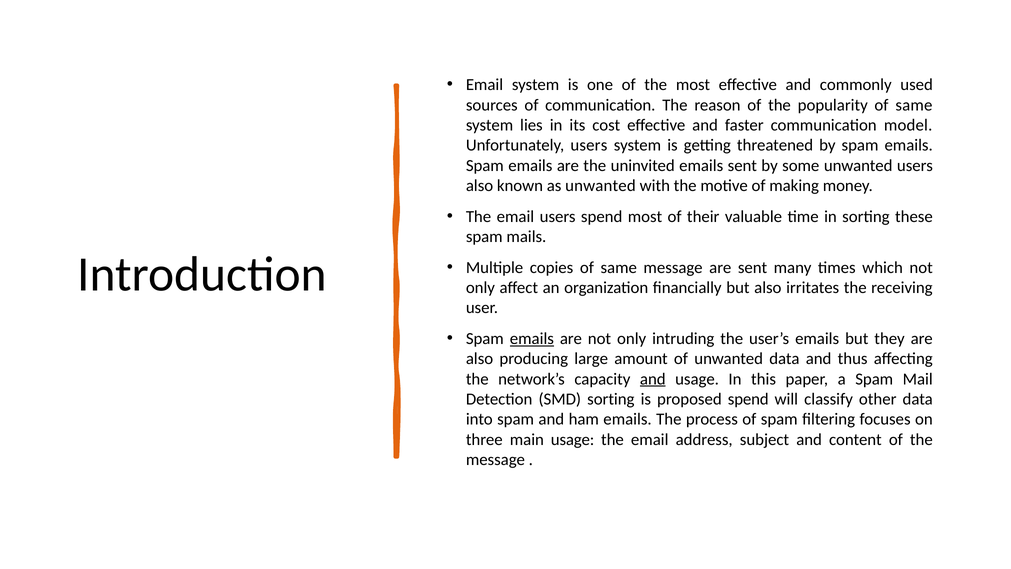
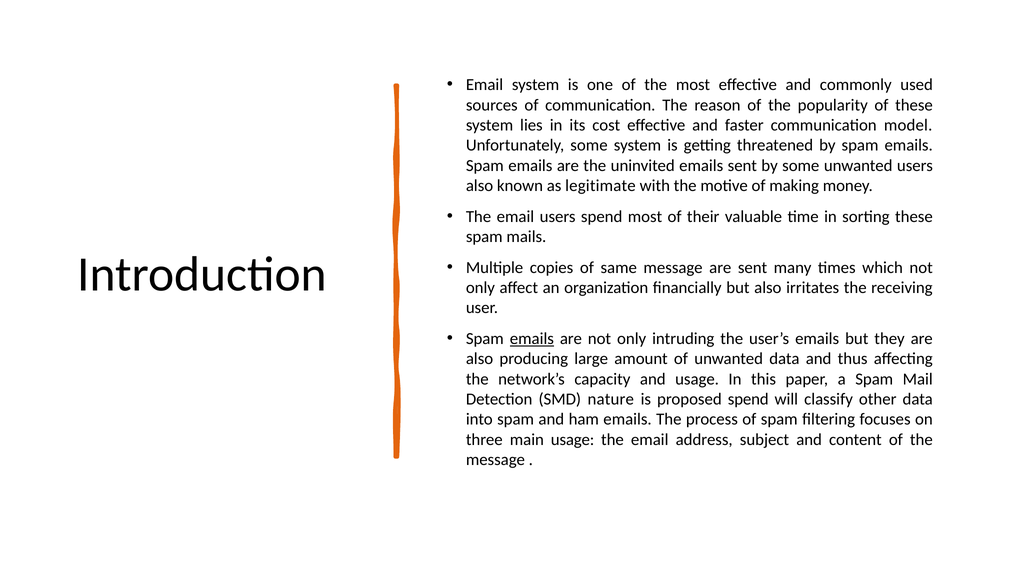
popularity of same: same -> these (914, 105)
Unfortunately users: users -> some (589, 145)
as unwanted: unwanted -> legitimate (600, 186)
and underline: present -> none (653, 379)
SMD sorting: sorting -> nature (611, 399)
